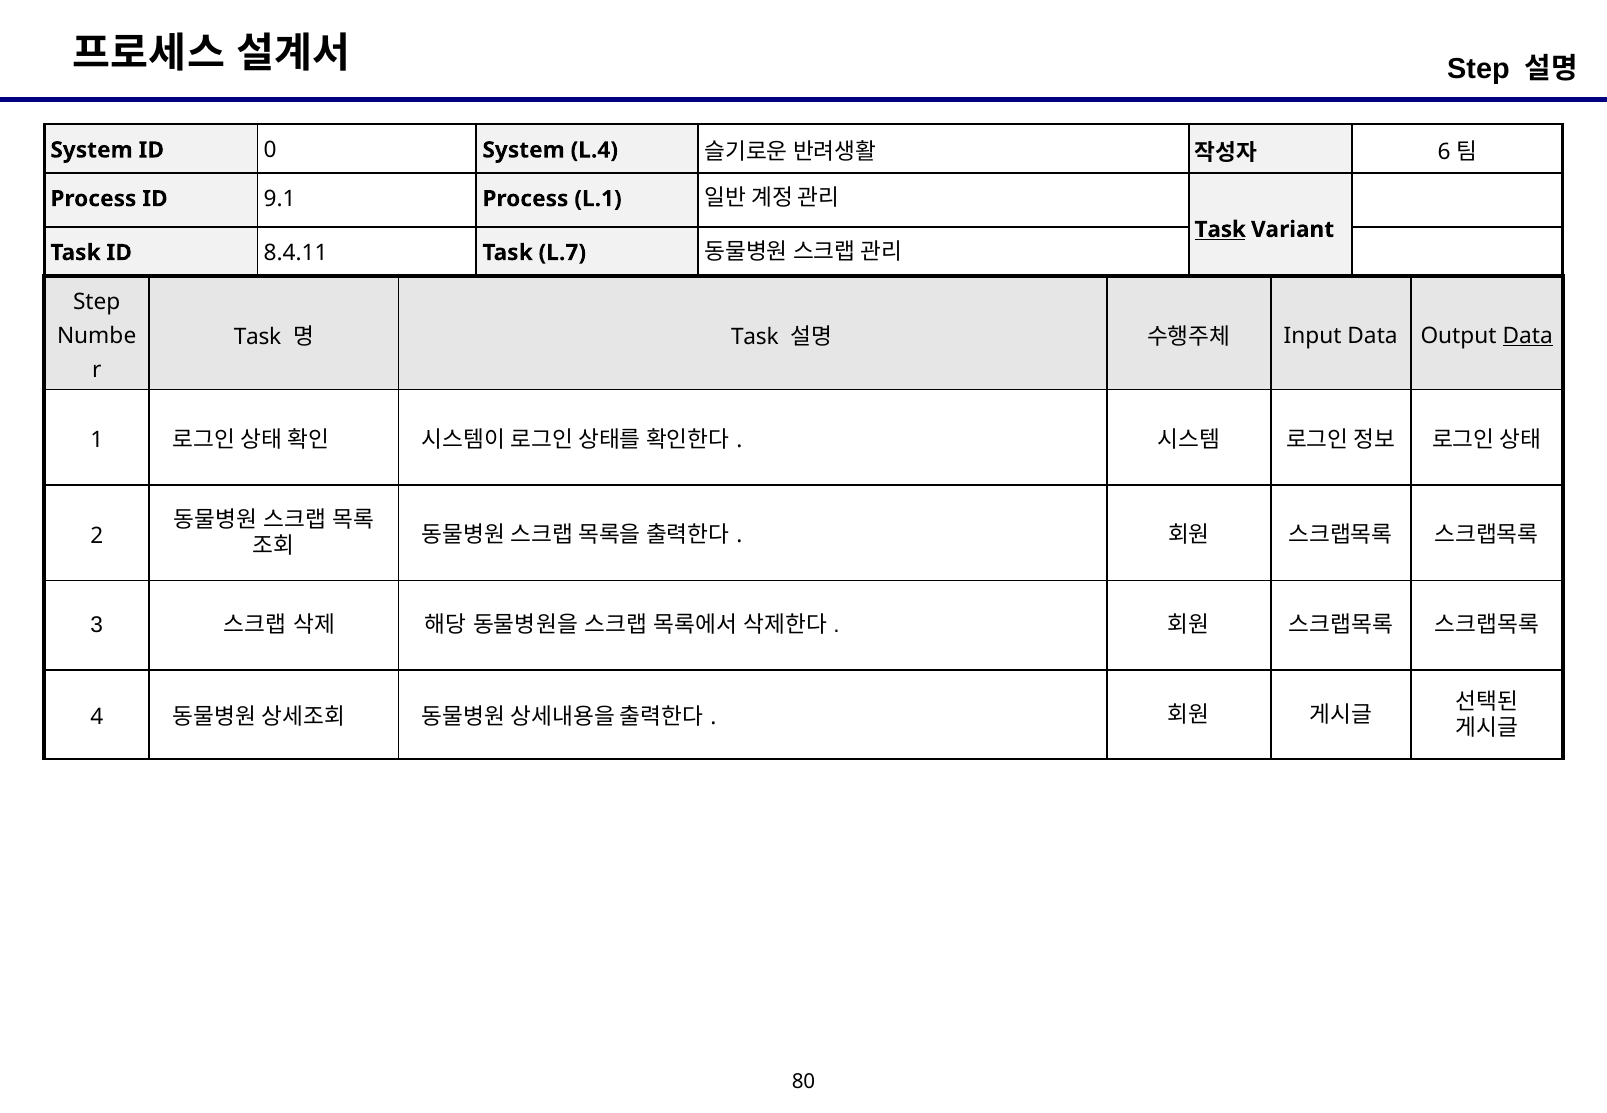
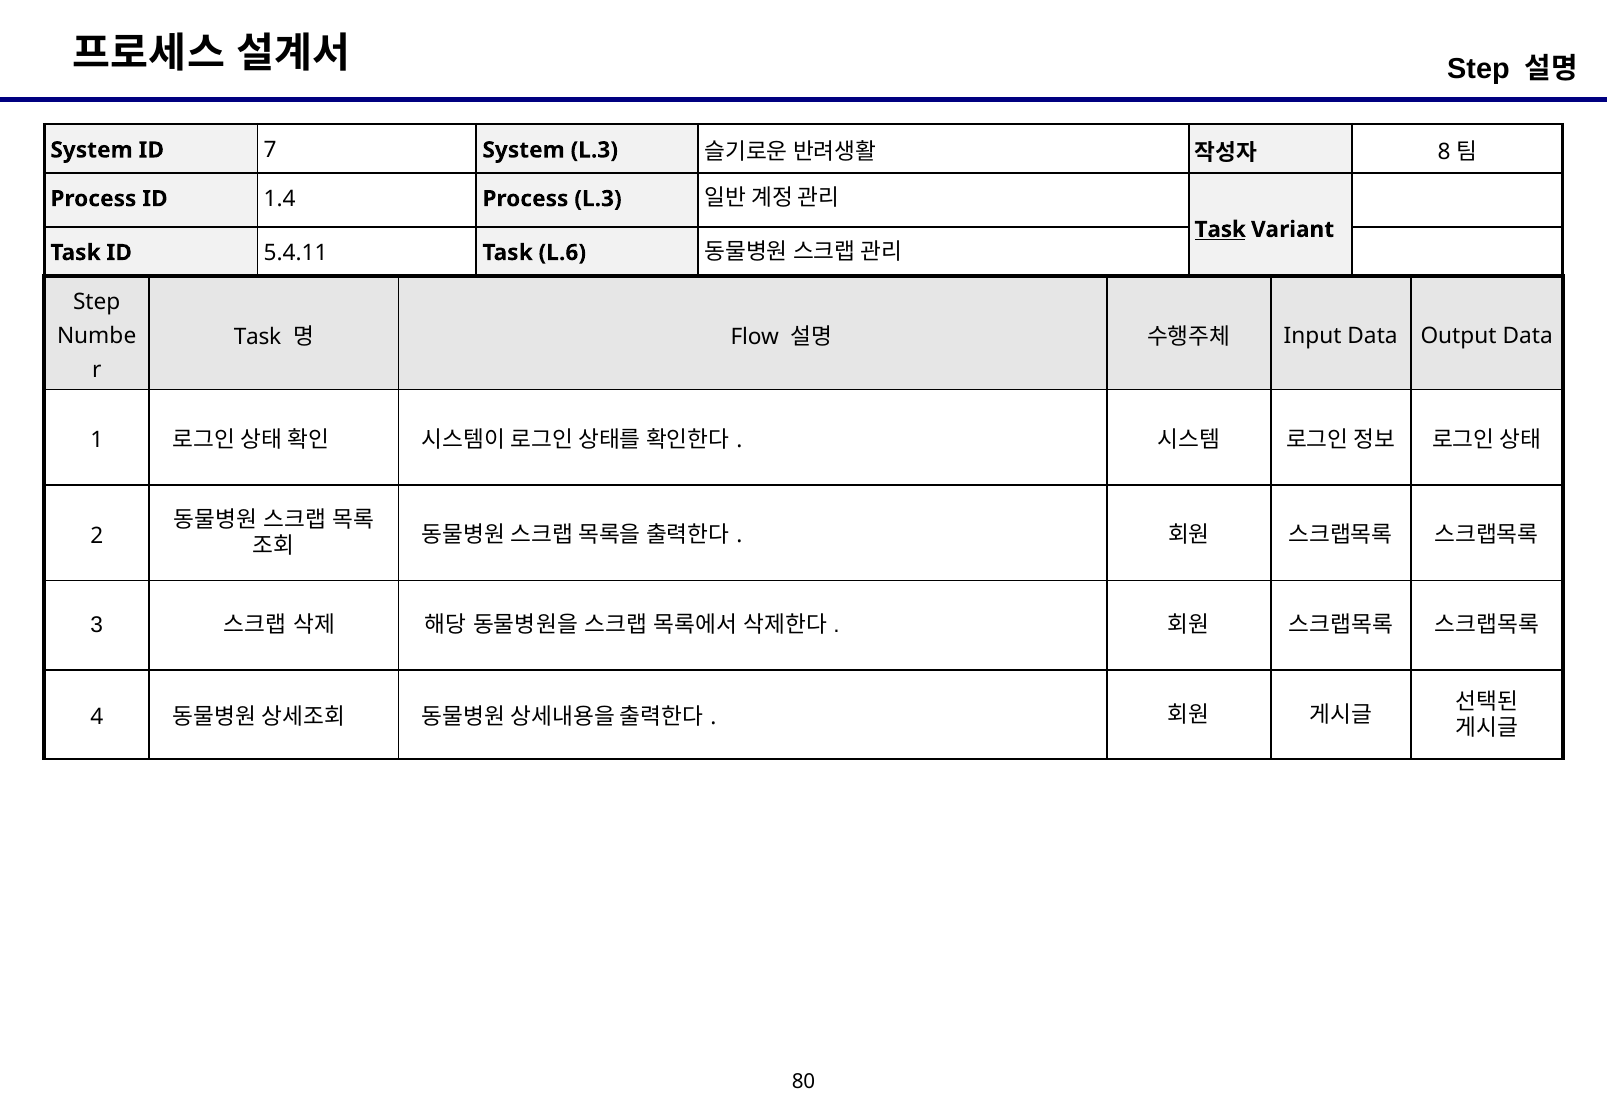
0: 0 -> 7 (270, 150)
System L.4: L.4 -> L.3 (594, 150)
6: 6 -> 8 (1444, 152)
9.1: 9.1 -> 1.4 (280, 199)
Process L.1: L.1 -> L.3 (598, 199)
8.4.11: 8.4.11 -> 5.4.11 (296, 253)
L.7: L.7 -> L.6 (562, 253)
Task: Task -> Flow (755, 337)
Data underline: present -> none (1528, 335)
